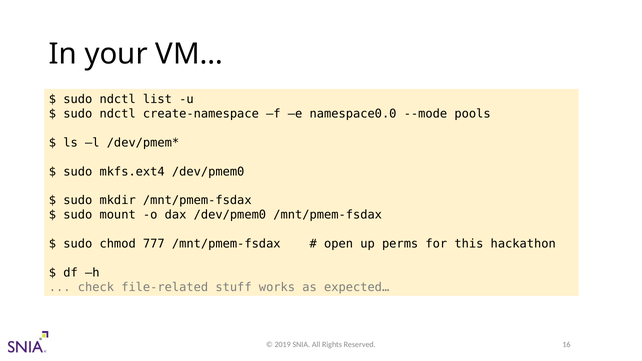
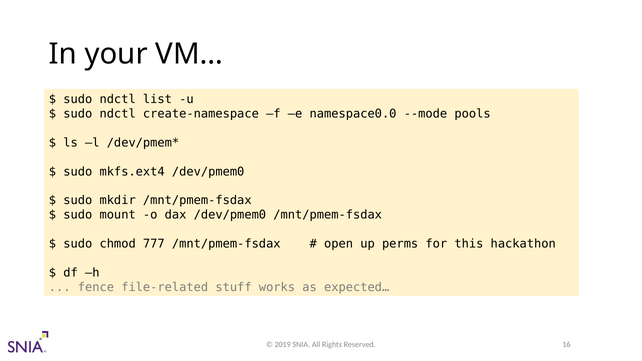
check: check -> fence (96, 287)
